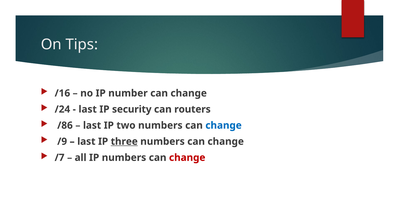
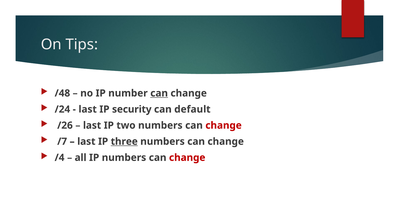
/16: /16 -> /48 (62, 93)
can underline: none -> present (159, 93)
routers: routers -> default (192, 110)
/86: /86 -> /26 (65, 126)
change colour: blue -> red (224, 126)
/9: /9 -> /7 (62, 142)
/7: /7 -> /4 (60, 158)
